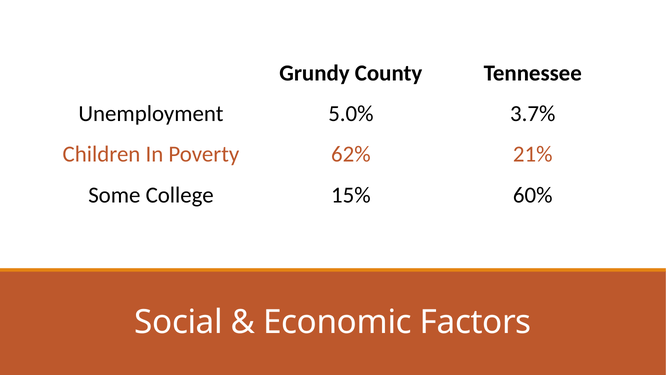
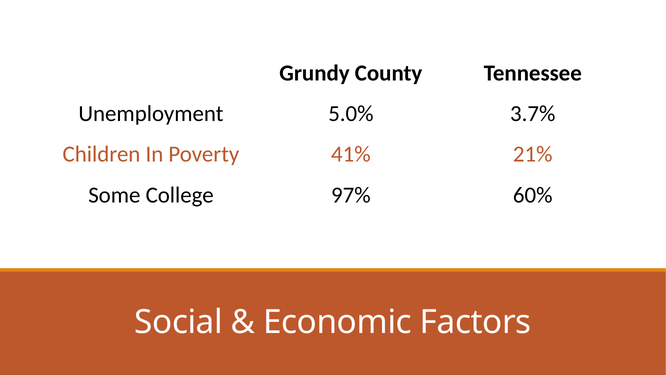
62%: 62% -> 41% (351, 154)
15%: 15% -> 97% (351, 195)
